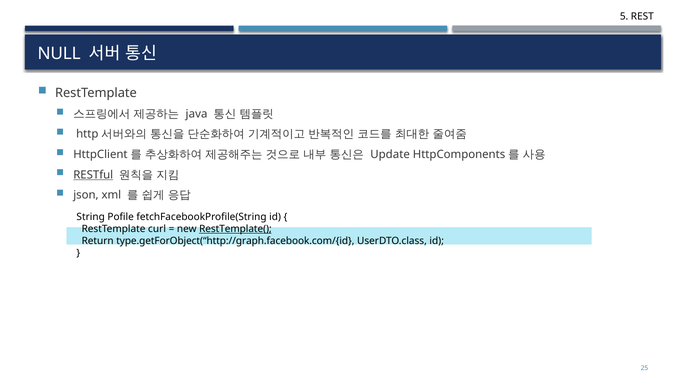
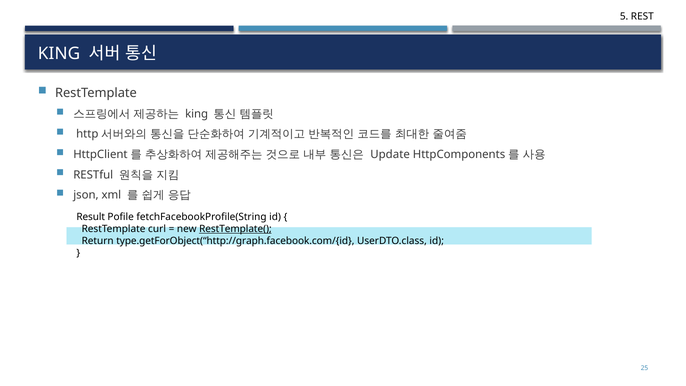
NULL: NULL -> KING (59, 54)
java: java -> king (197, 114)
RESTful underline: present -> none (93, 175)
String: String -> Result (91, 217)
